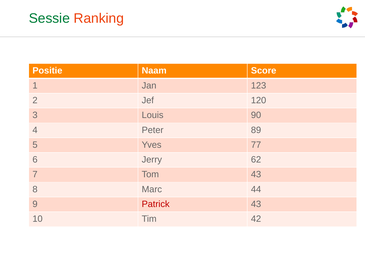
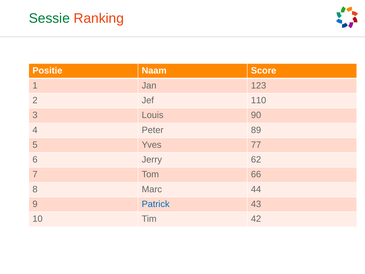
120: 120 -> 110 (259, 100)
Tom 43: 43 -> 66 (256, 174)
Patrick colour: red -> blue (156, 204)
